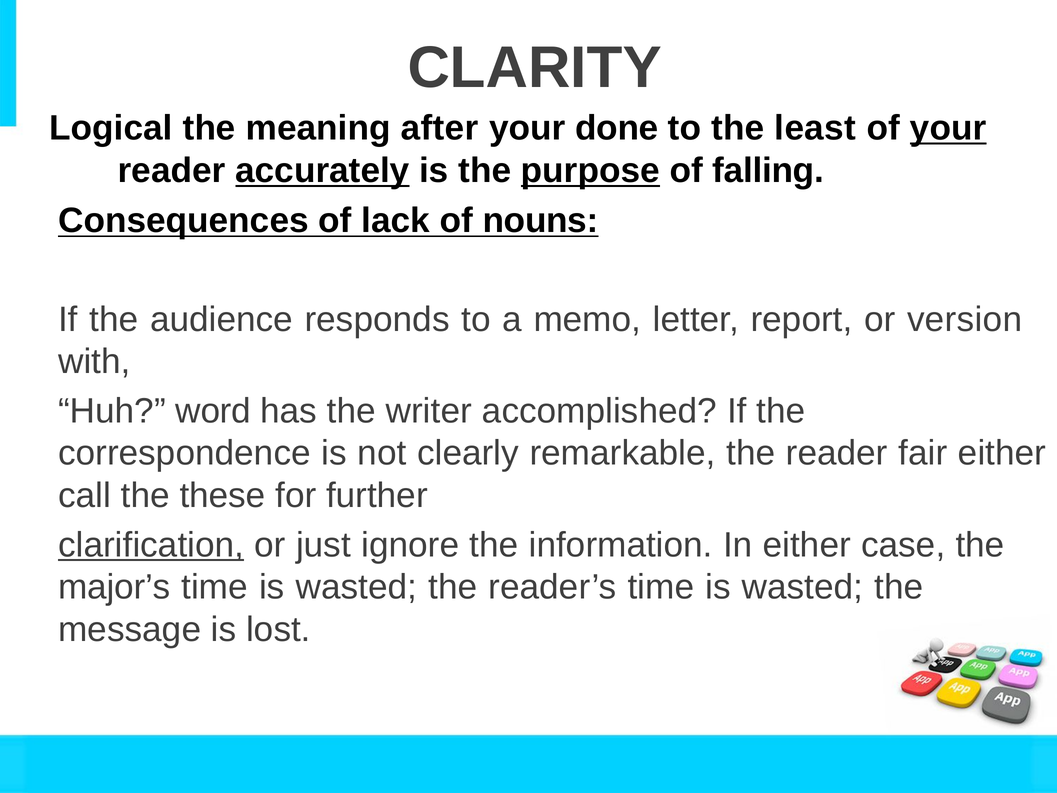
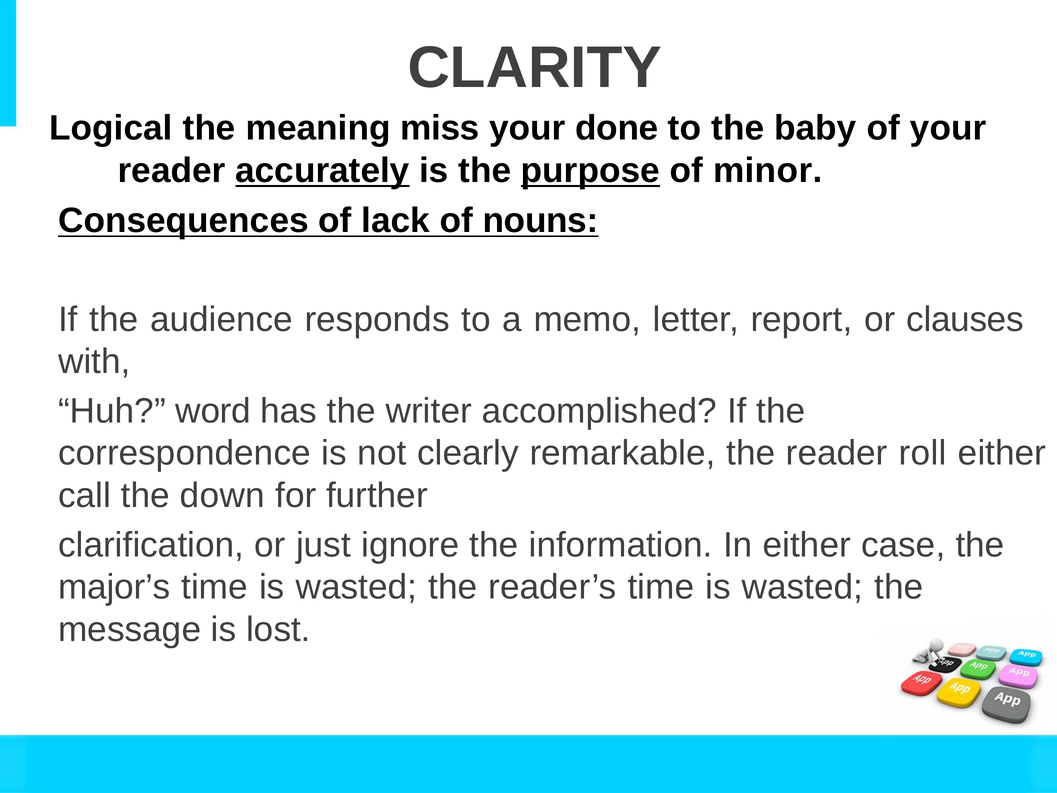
after: after -> miss (440, 128)
least: least -> baby (815, 128)
your underline: present -> none (948, 128)
falling: falling -> minor (768, 171)
version: version -> clauses (965, 319)
fair: fair -> roll (923, 453)
these: these -> down (222, 495)
clarification underline: present -> none (151, 545)
